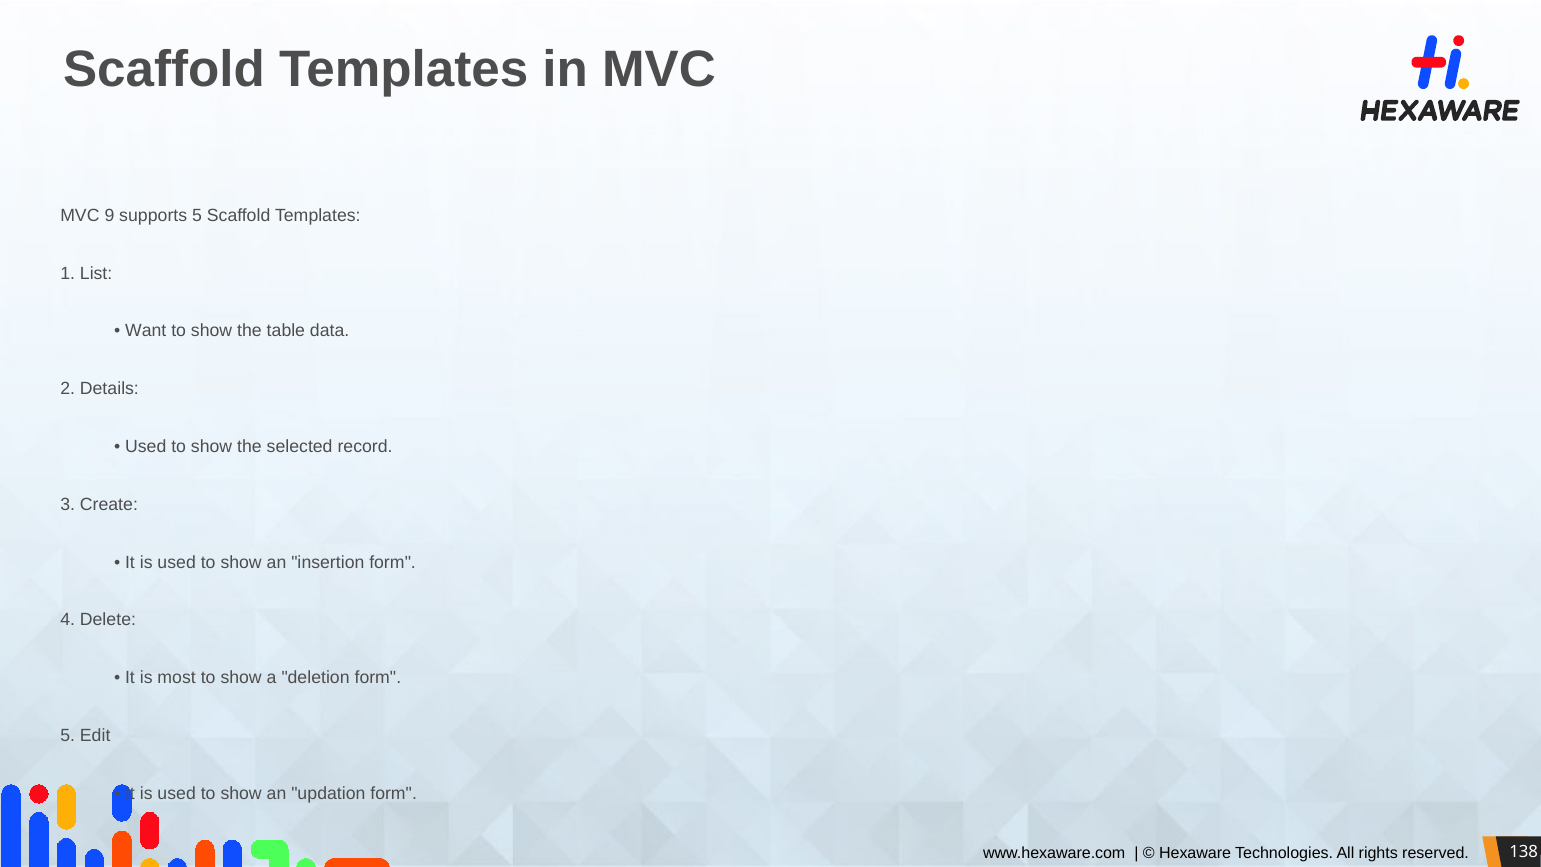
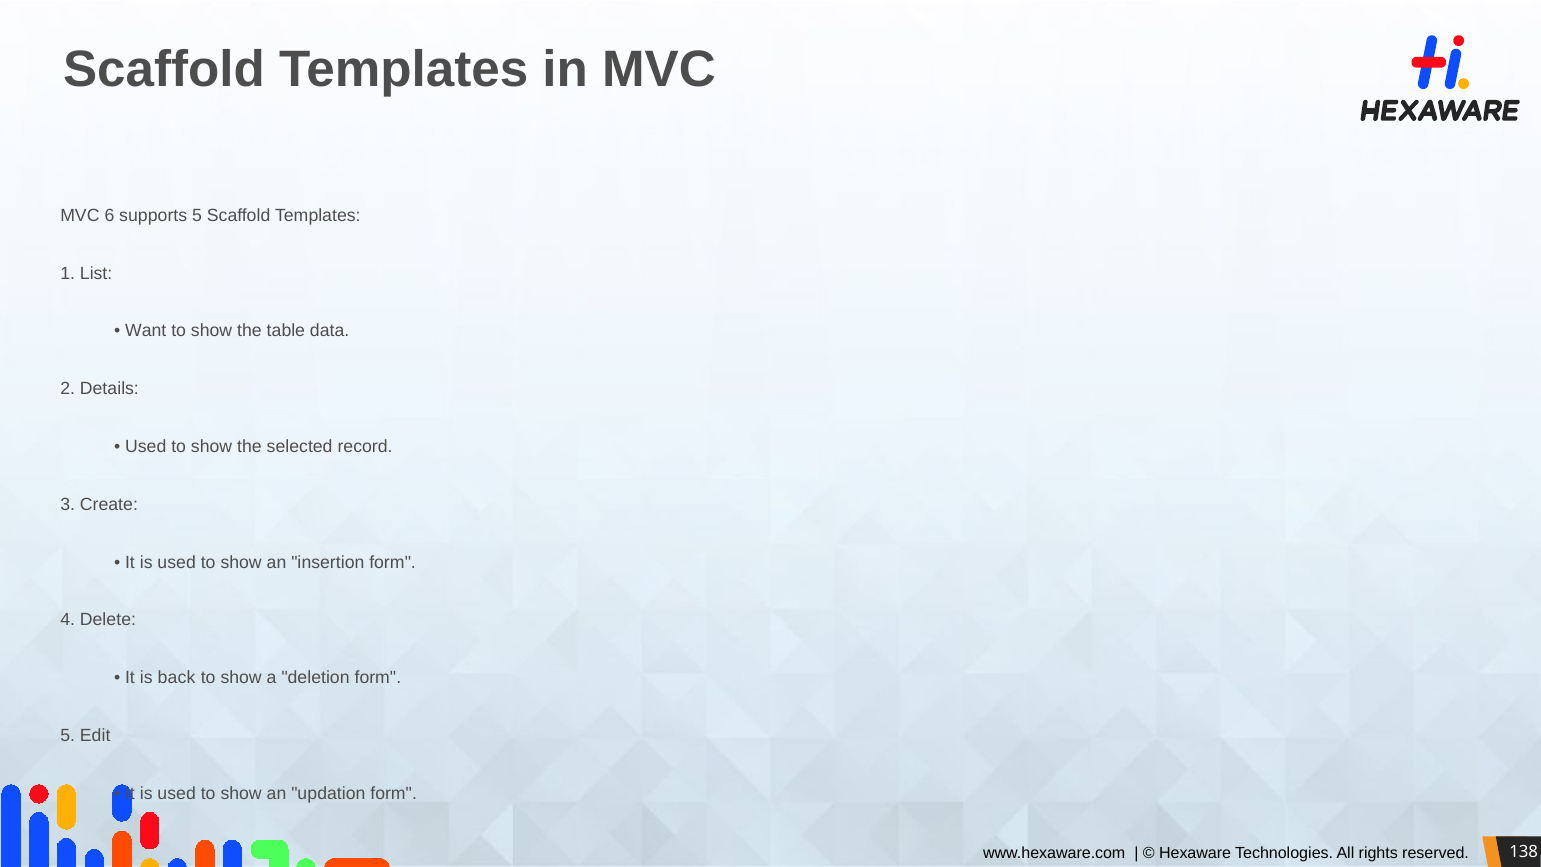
9: 9 -> 6 (110, 215)
most: most -> back (177, 678)
